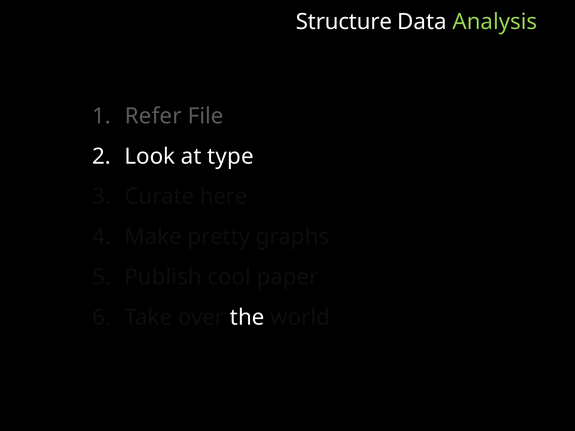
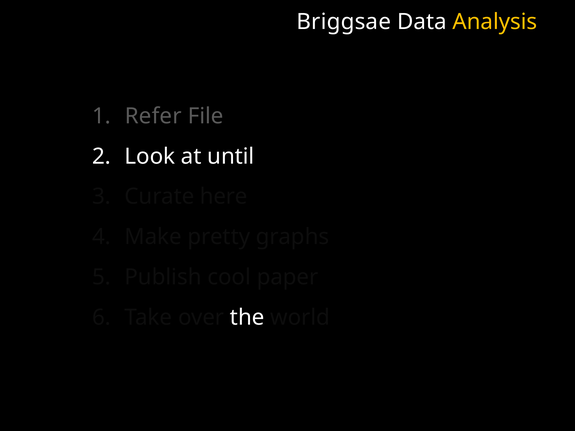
Structure: Structure -> Briggsae (344, 22)
Analysis colour: light green -> yellow (495, 22)
type: type -> until (231, 156)
